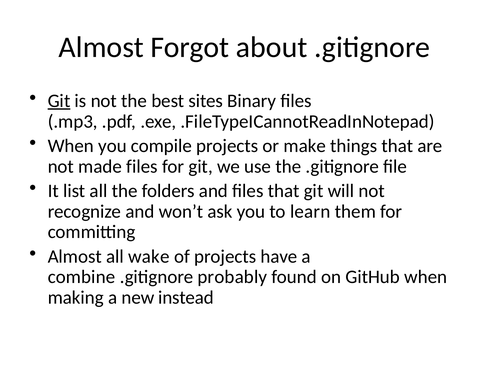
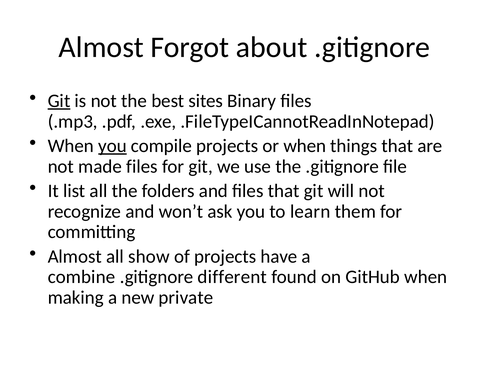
you underline: none -> present (112, 146)
or make: make -> when (305, 146)
wake: wake -> show (149, 256)
probably: probably -> different (232, 277)
instead: instead -> private (186, 297)
